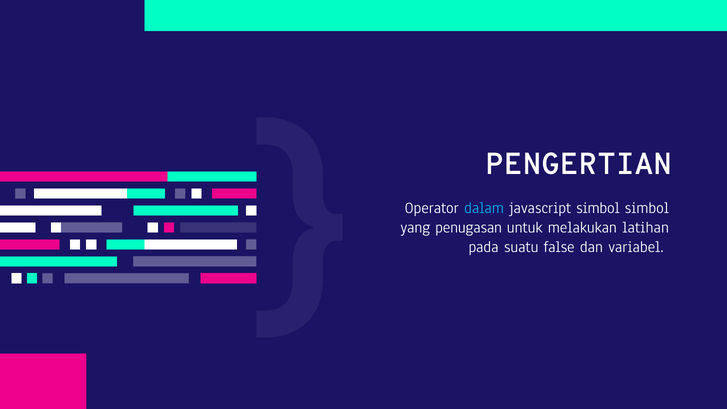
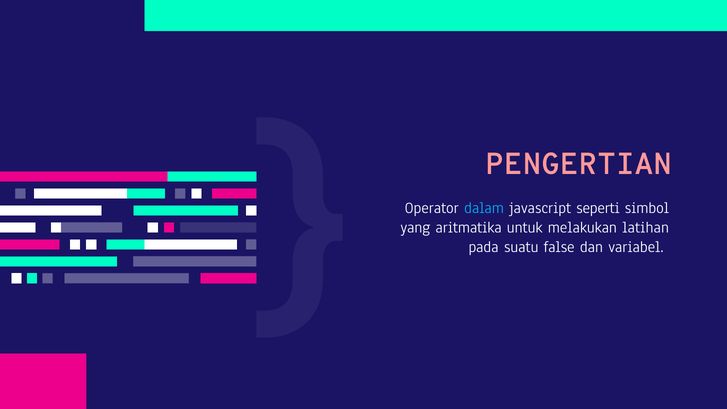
PENGERTIAN colour: white -> pink (579, 164)
javascript simbol: simbol -> seperti (598, 208)
penugasan: penugasan -> aritmatika (469, 227)
